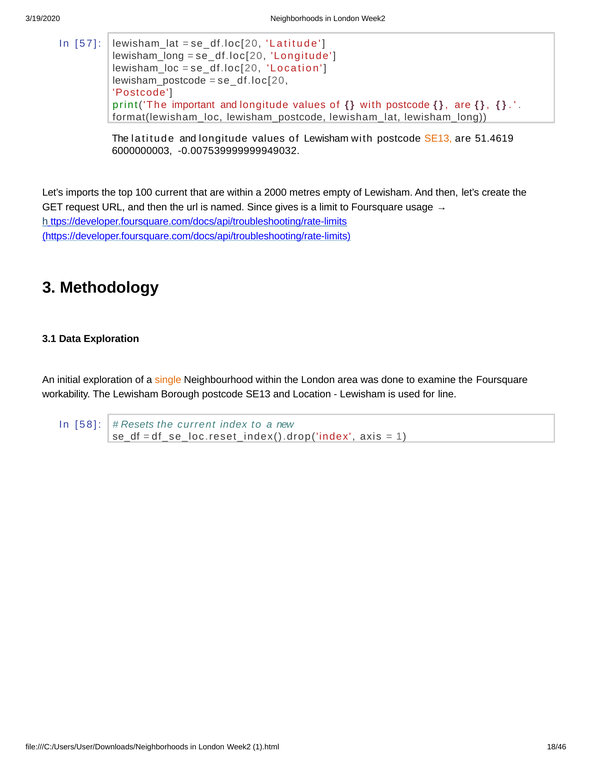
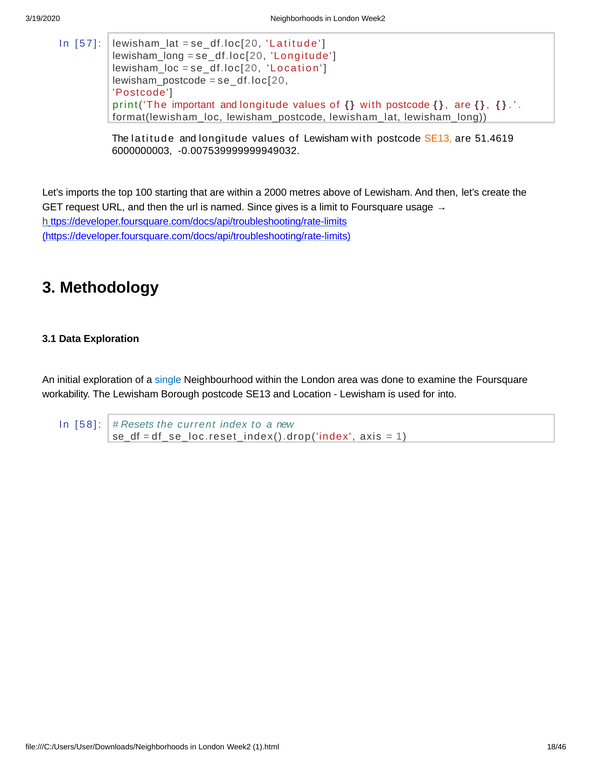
100 current: current -> starting (171, 193)
empty: empty -> above (337, 193)
single colour: orange -> blue (168, 380)
line: line -> into (447, 394)
